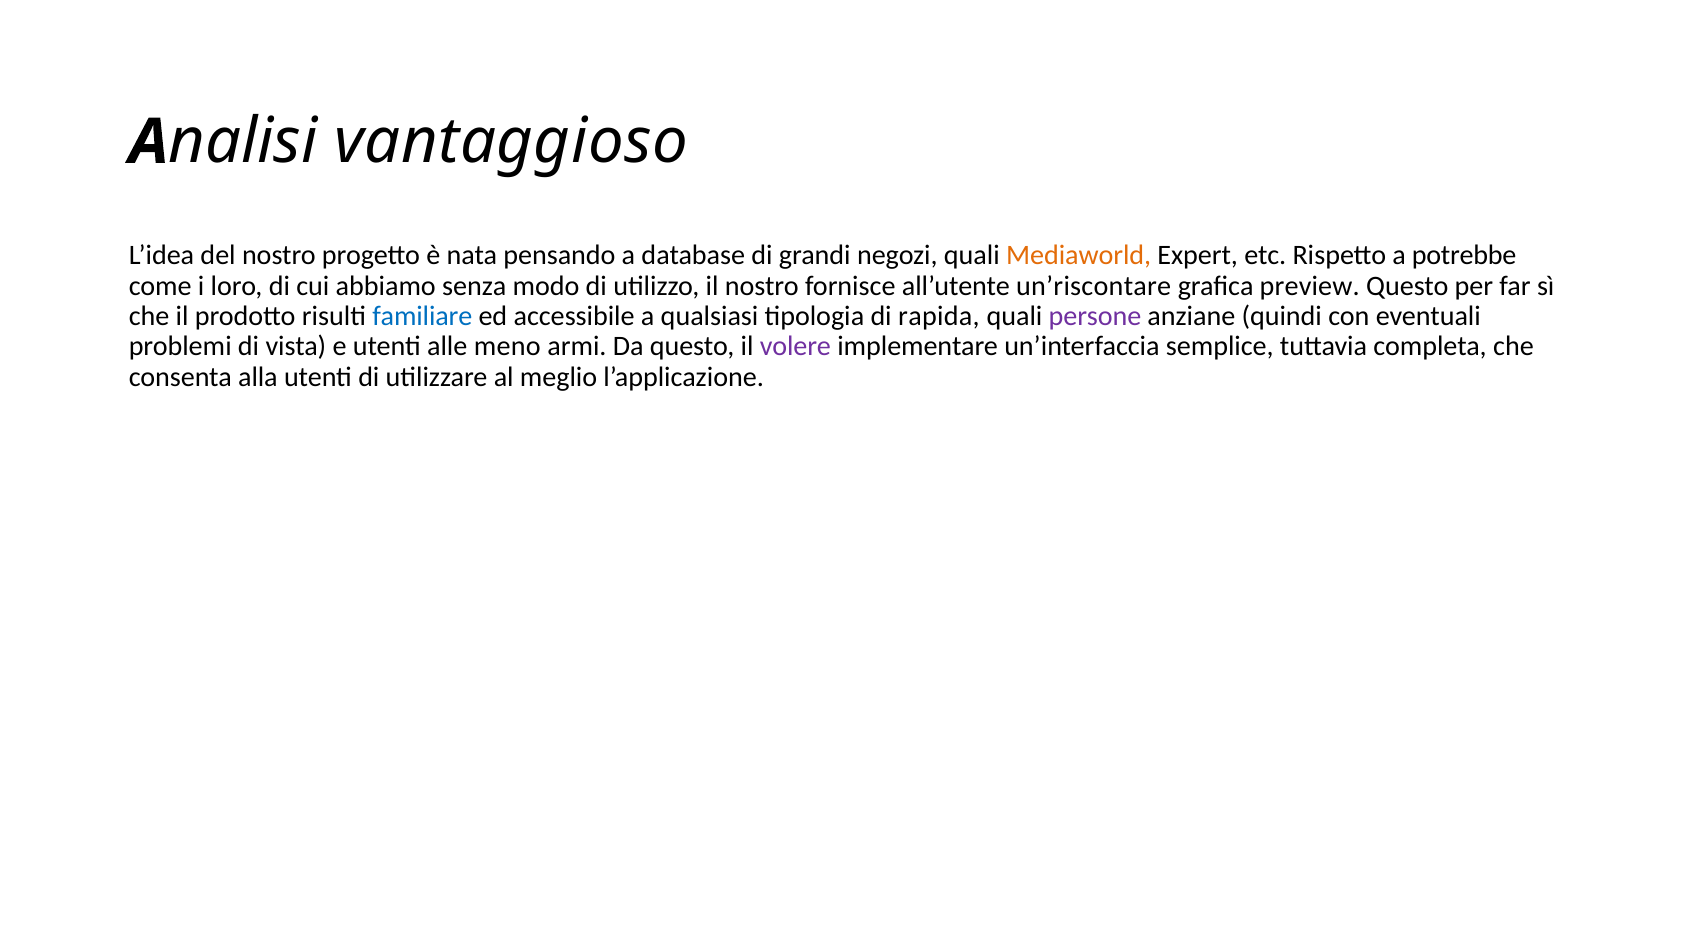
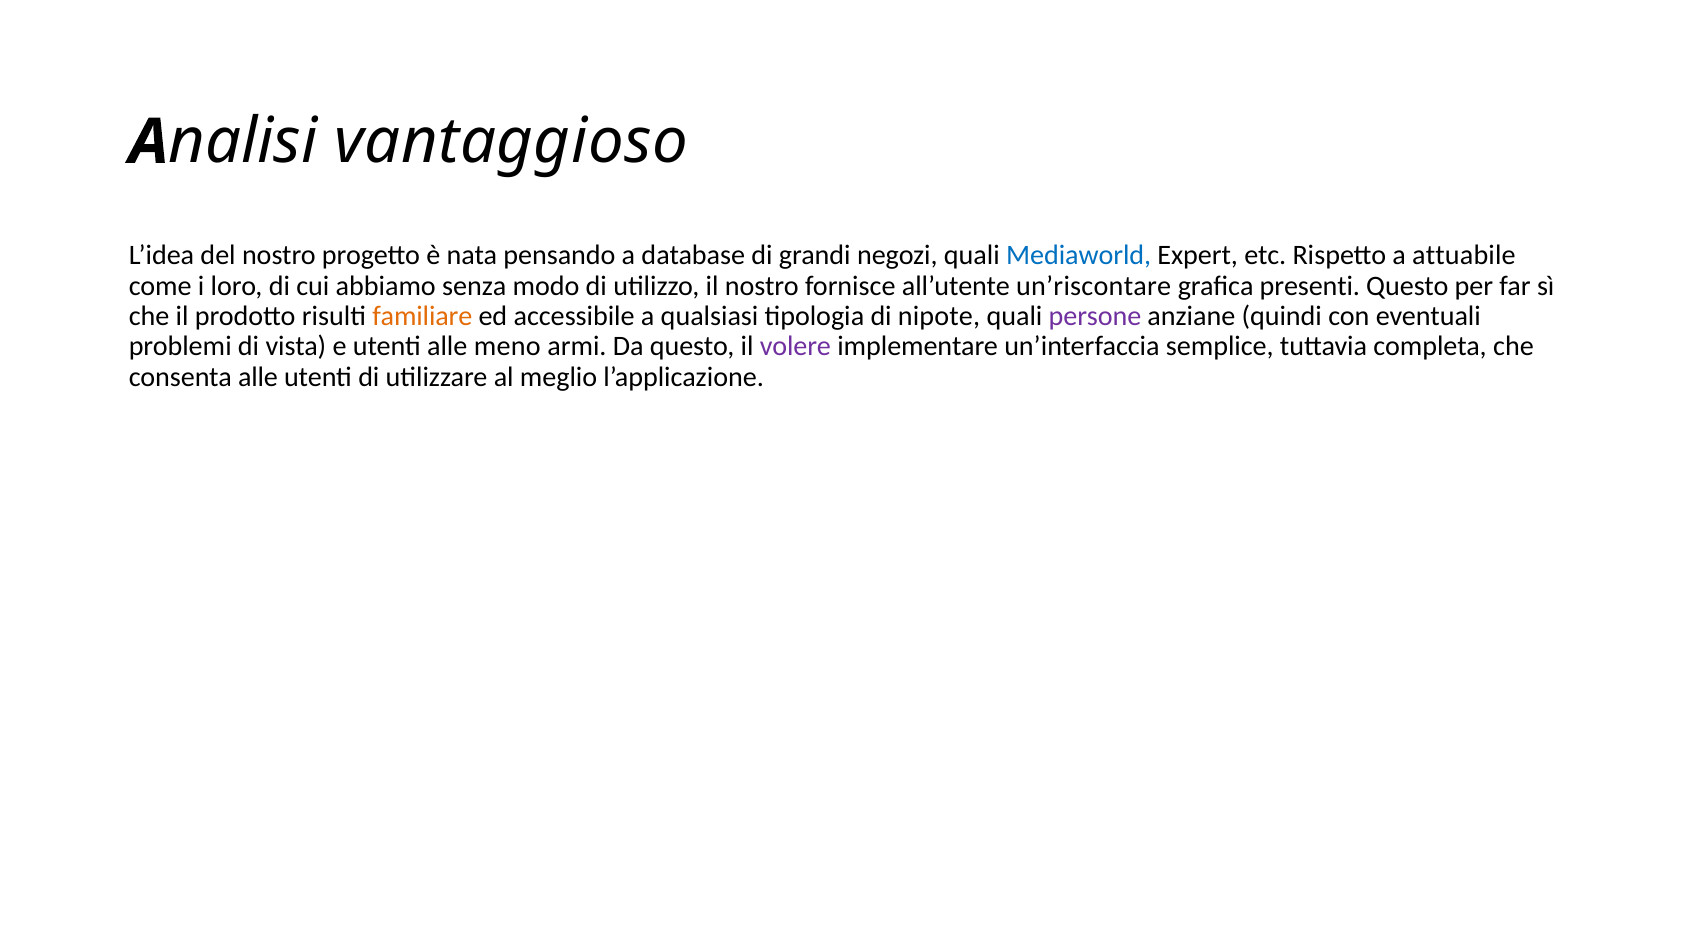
Mediaworld colour: orange -> blue (1079, 256)
potrebbe: potrebbe -> attuabile (1464, 256)
preview: preview -> presenti (1310, 286)
familiare colour: blue -> orange (422, 316)
rapida: rapida -> nipote (939, 316)
consenta alla: alla -> alle (258, 377)
